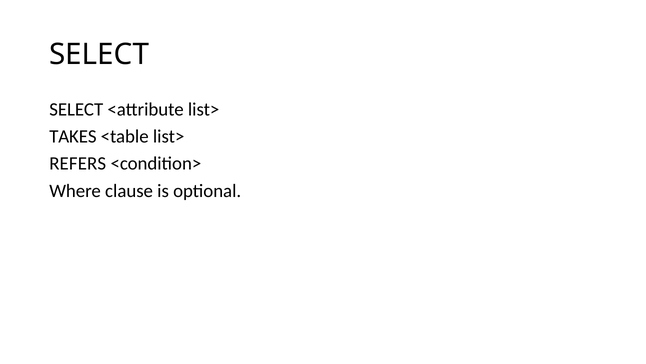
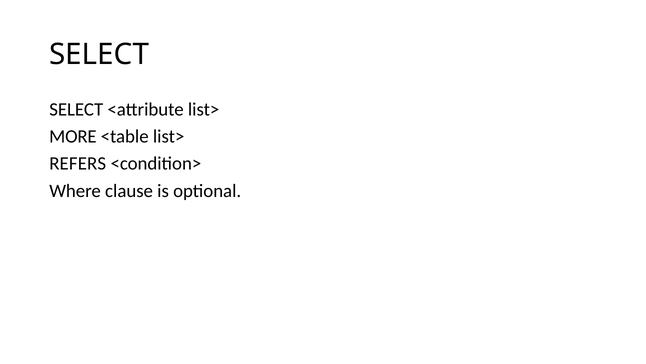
TAKES: TAKES -> MORE (73, 136)
